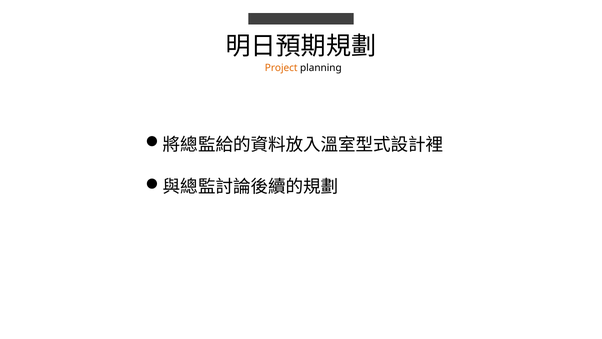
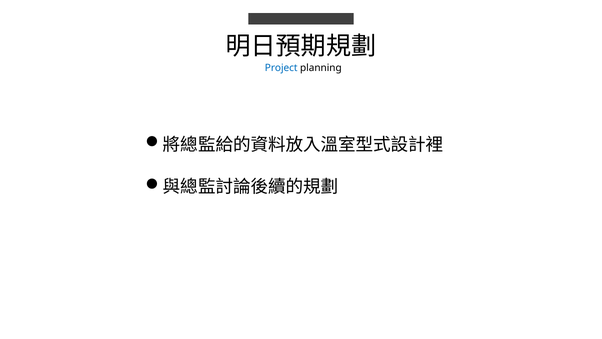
Project colour: orange -> blue (281, 68)
